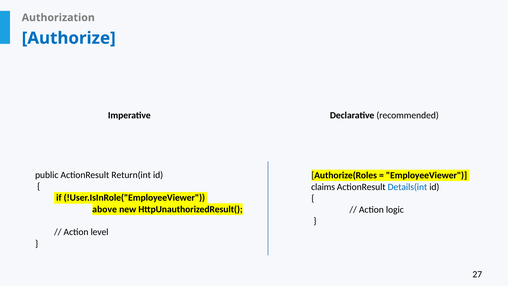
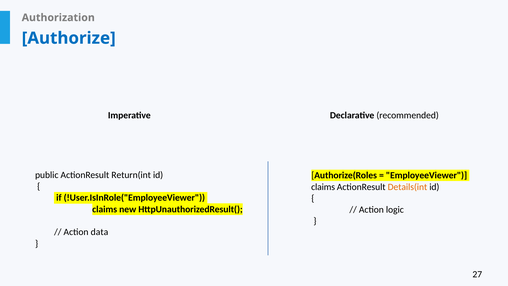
Details(int colour: blue -> orange (407, 187)
above: above -> claims (105, 209)
level: level -> data (99, 232)
